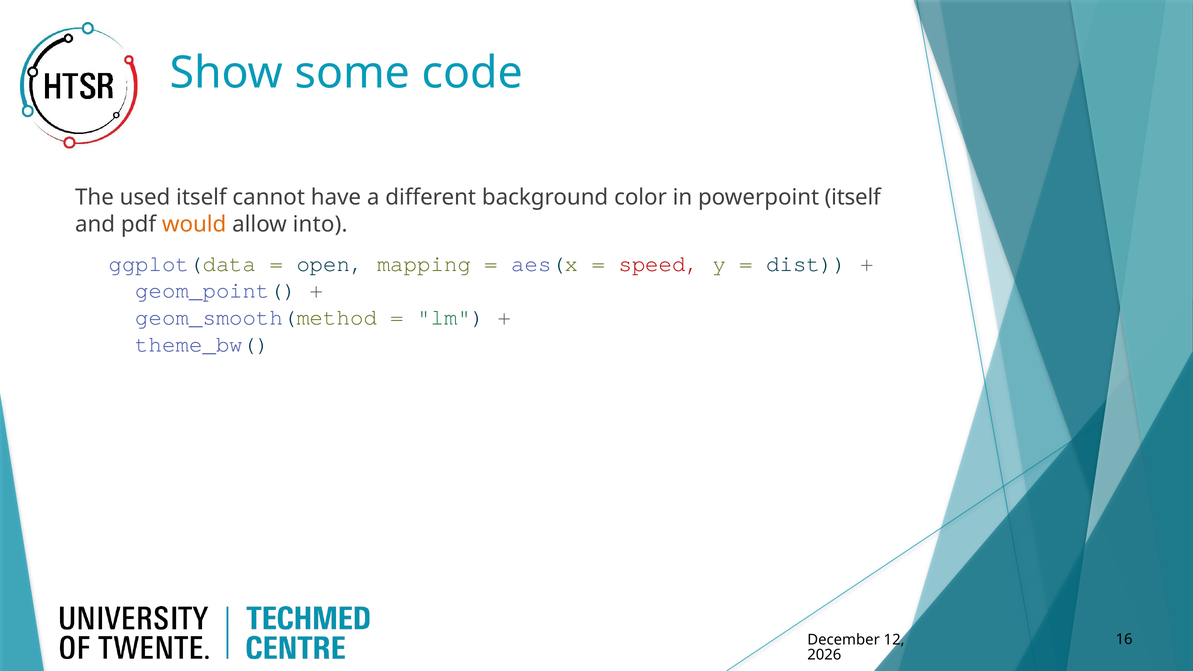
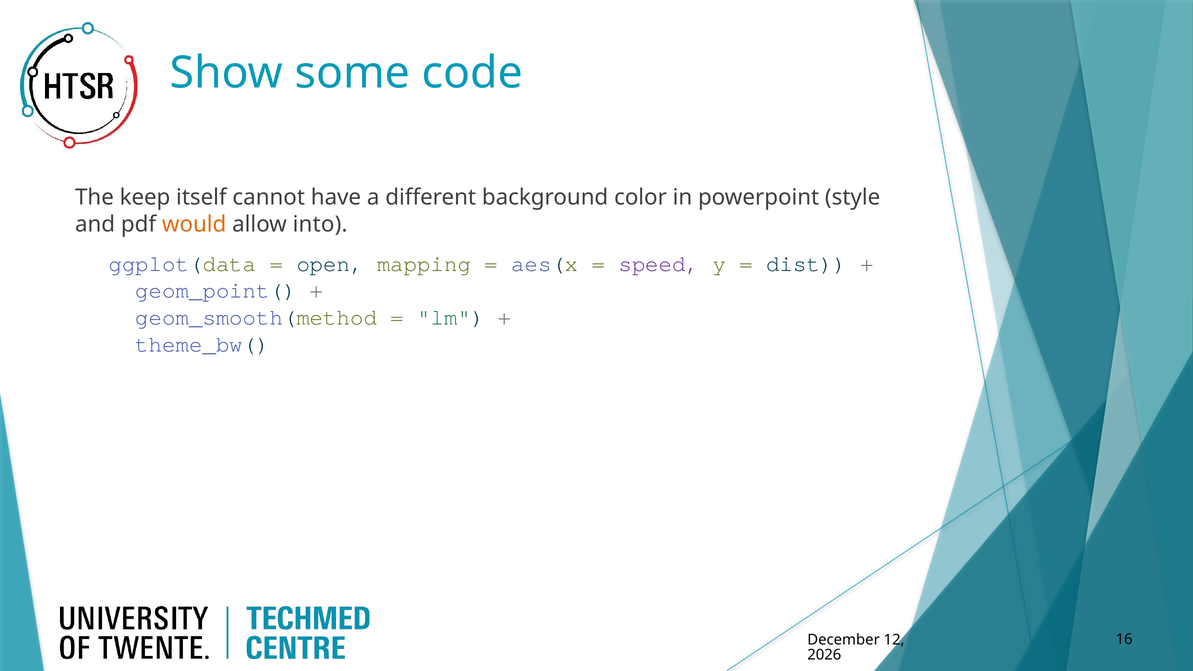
used: used -> keep (145, 198)
powerpoint itself: itself -> style (853, 198)
speed colour: red -> purple (659, 264)
